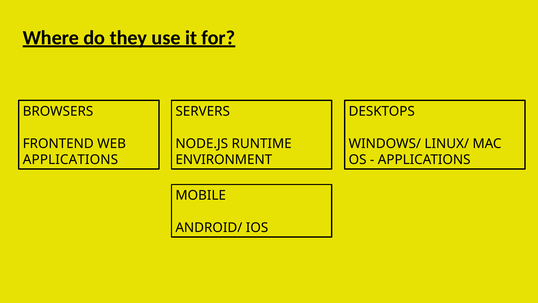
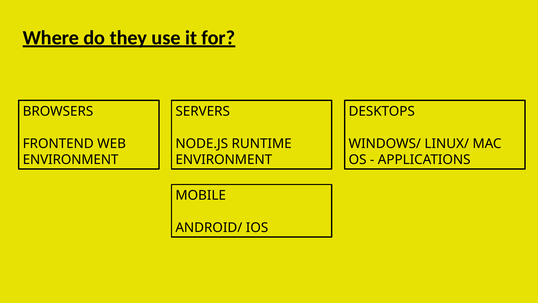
APPLICATIONS: APPLICATIONS -> ENVIRONMENT (71, 160)
